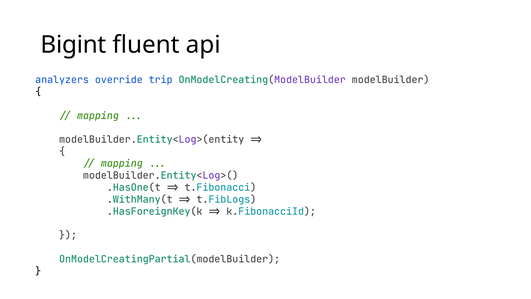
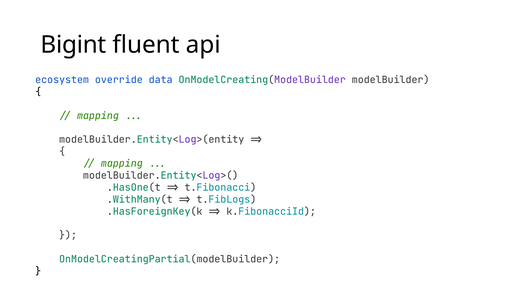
analyzers: analyzers -> ecosystem (62, 80)
trip: trip -> data (161, 80)
